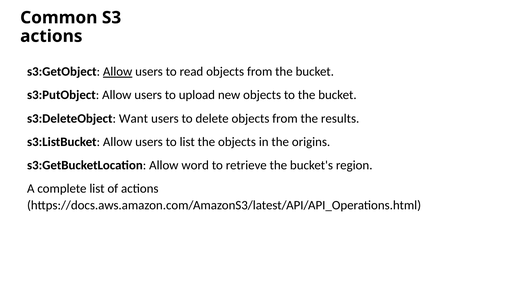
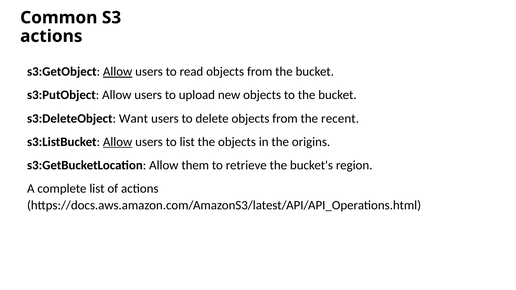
results: results -> recent (340, 119)
Allow underline: none -> present (118, 142)
word: word -> them (195, 165)
